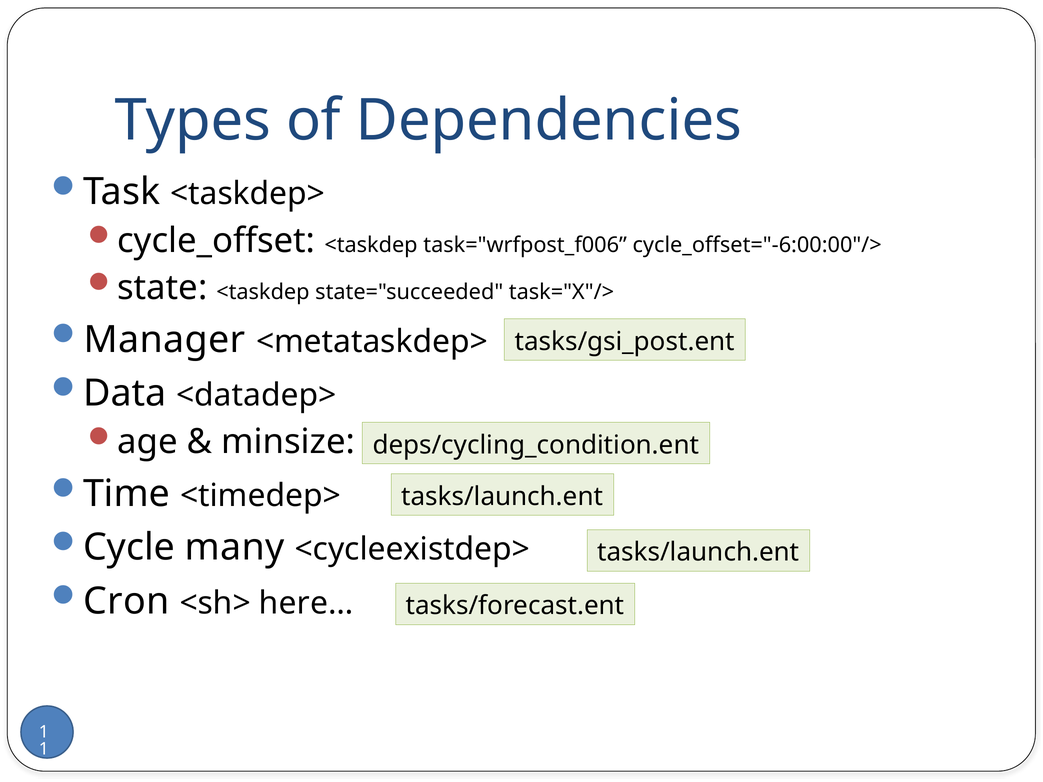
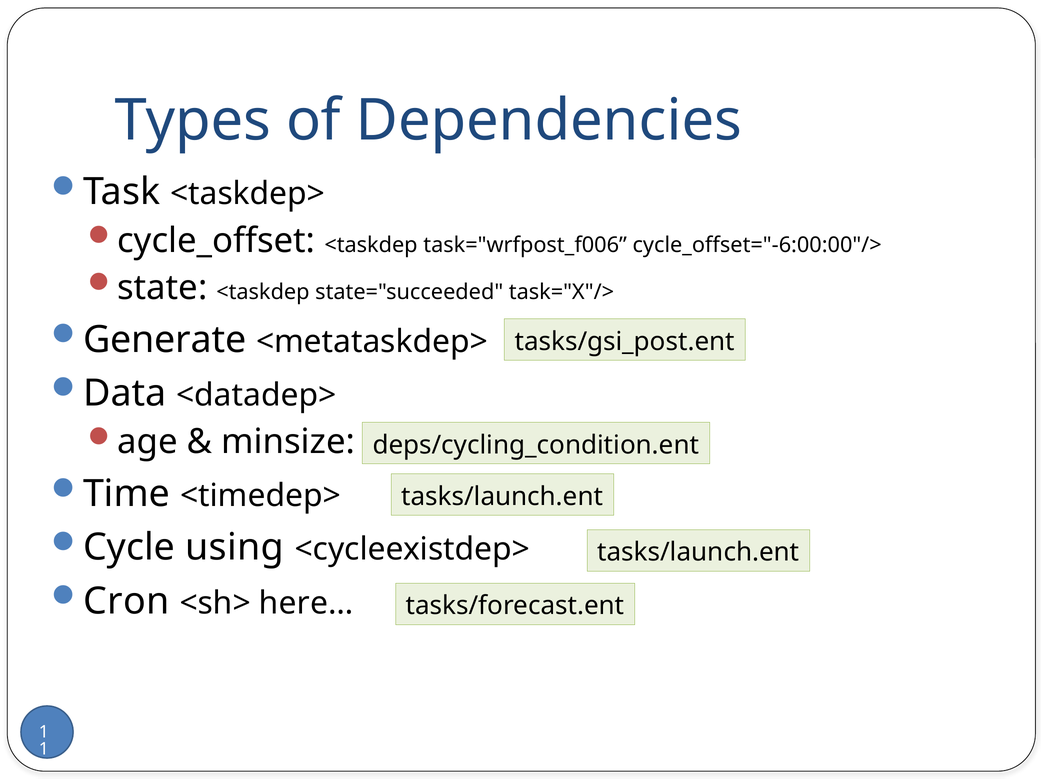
Manager: Manager -> Generate (165, 340)
many: many -> using (235, 548)
